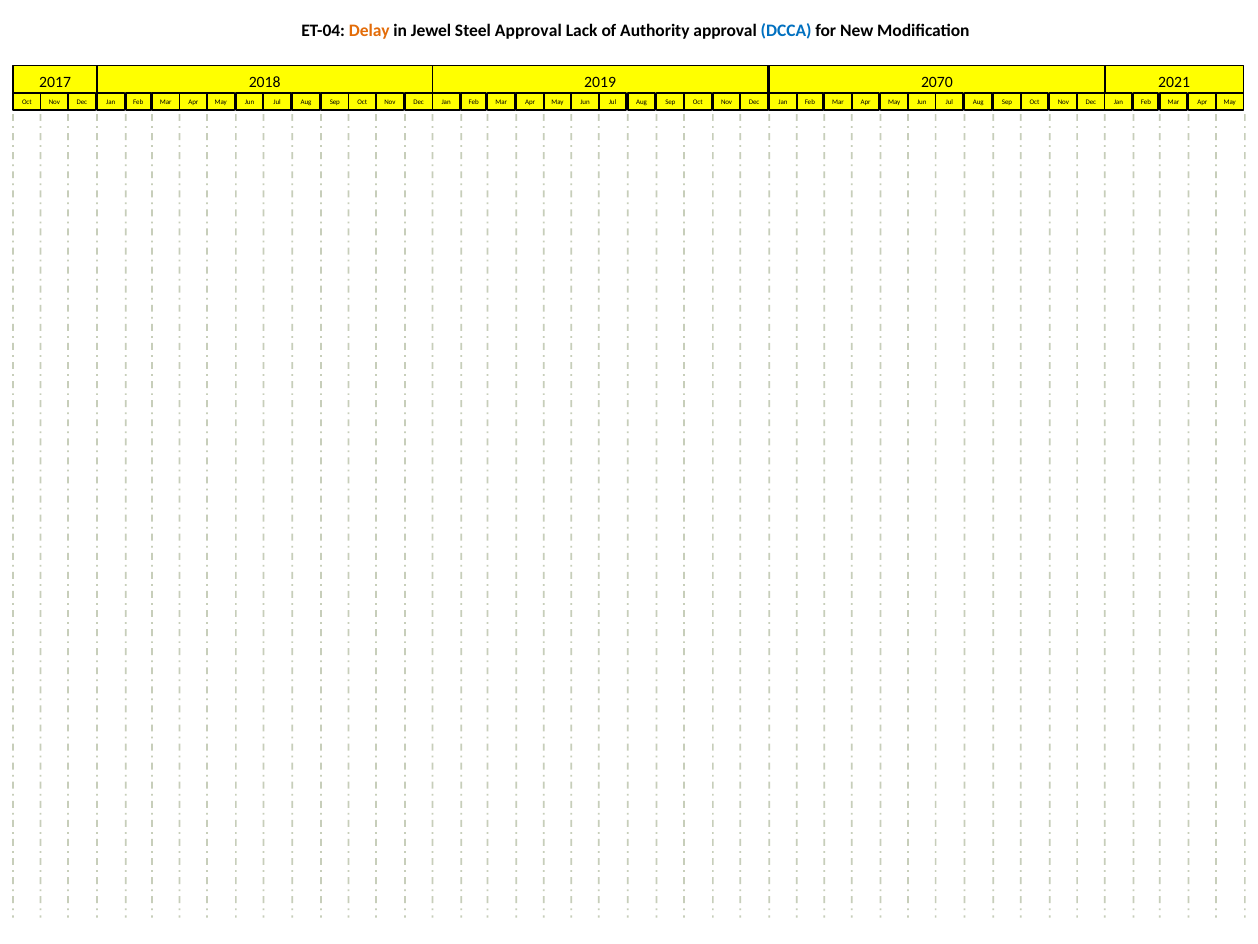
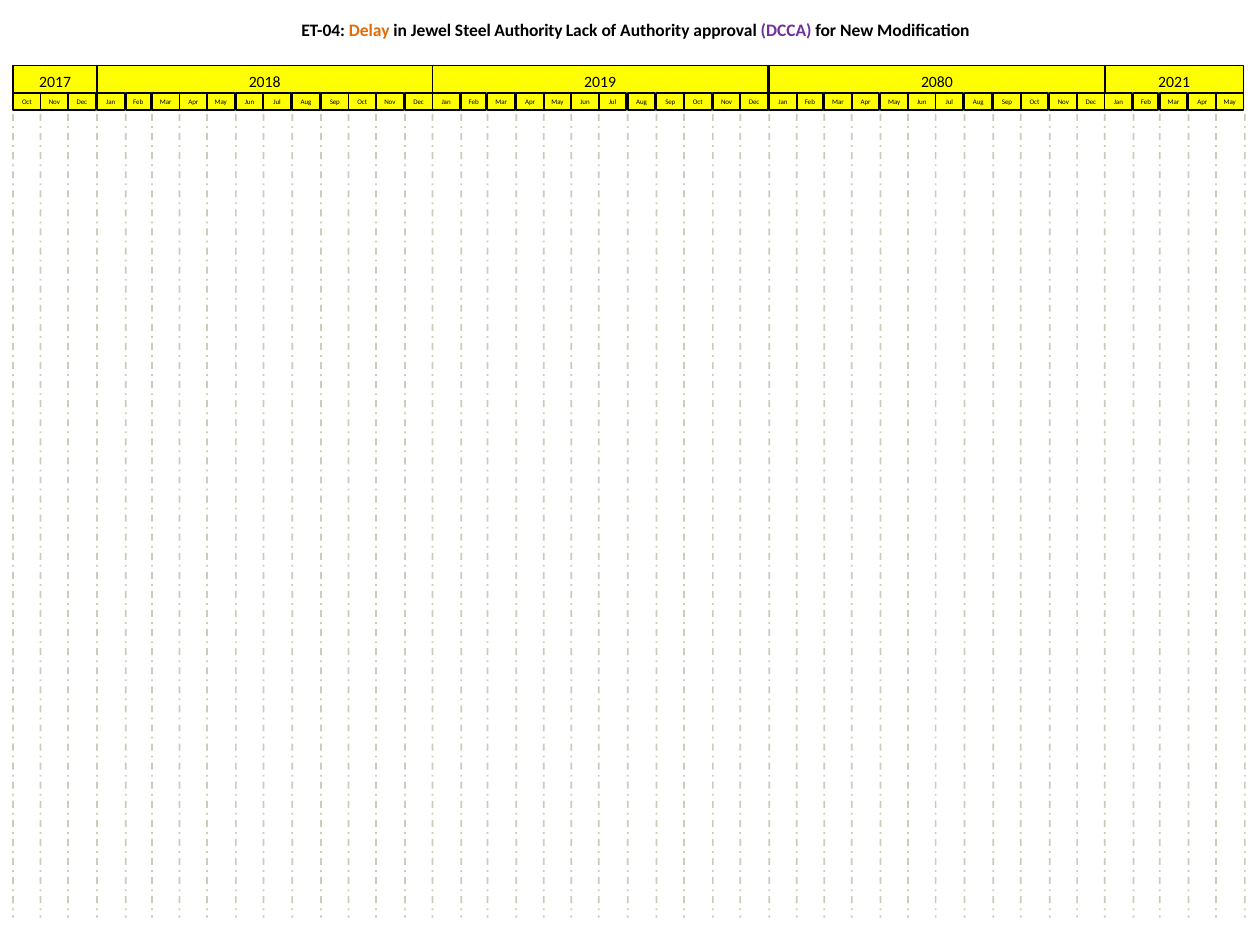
Steel Approval: Approval -> Authority (529, 31)
DCCA colour: blue -> purple (786, 31)
2070: 2070 -> 2080 (937, 82)
